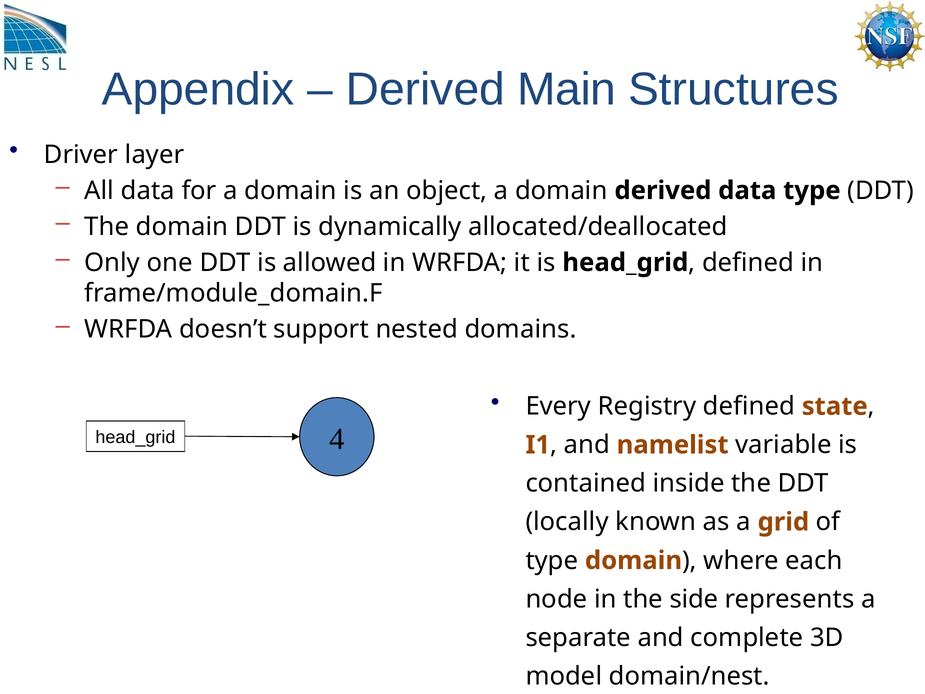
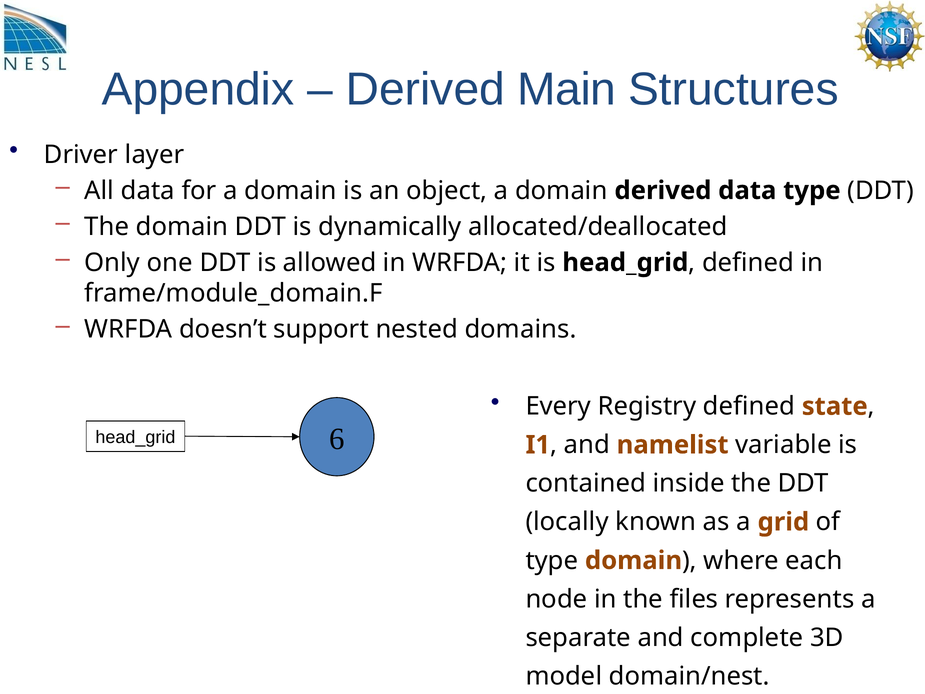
4: 4 -> 6 (337, 439)
side: side -> files (694, 599)
